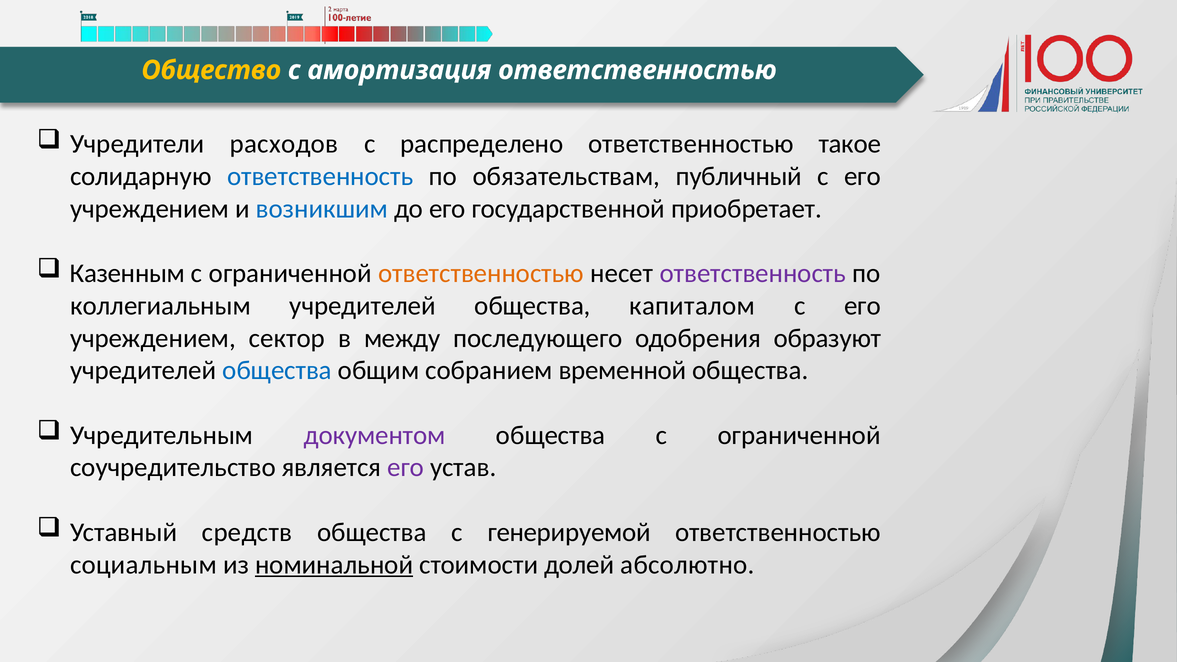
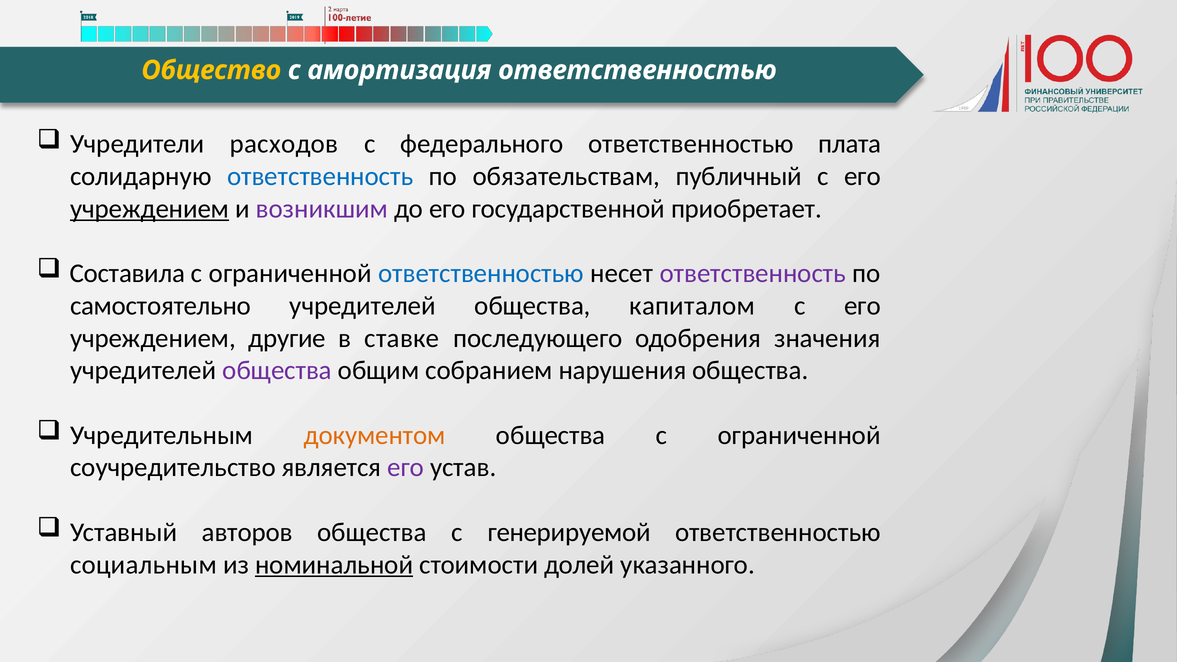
распределено: распределено -> федерального (482, 144)
такое: такое -> плата (850, 144)
учреждением underline: none -> present (150, 209)
возникшим colour: blue -> purple (322, 209)
Казенным: Казенным -> Составила (127, 273)
ответственностью colour: orange -> blue (481, 273)
коллегиальным: коллегиальным -> самостоятельно (161, 306)
сектор: сектор -> другие (287, 338)
между: между -> ставке (402, 338)
образуют: образуют -> значения (827, 338)
общества colour: blue -> purple (277, 371)
временной: временной -> нарушения (622, 371)
документом colour: purple -> orange (375, 435)
средств: средств -> авторов (247, 532)
абсолютно: абсолютно -> указанного (688, 565)
